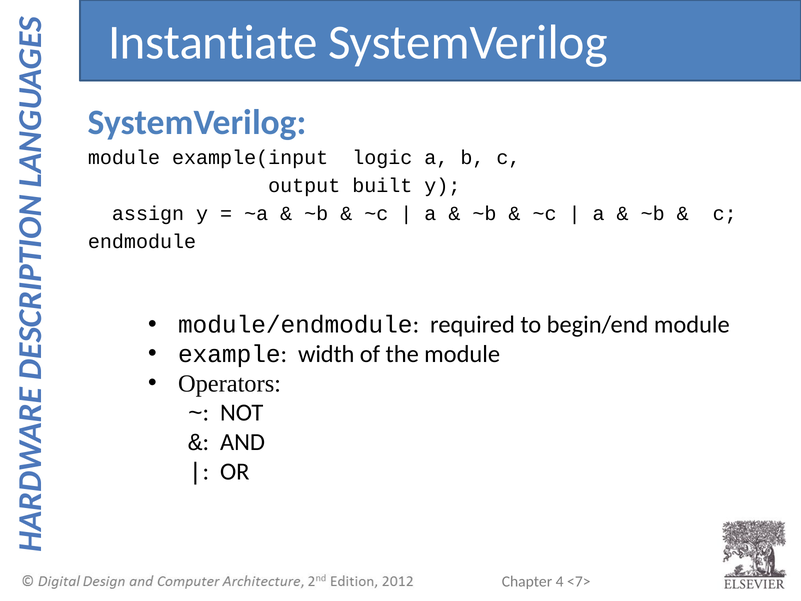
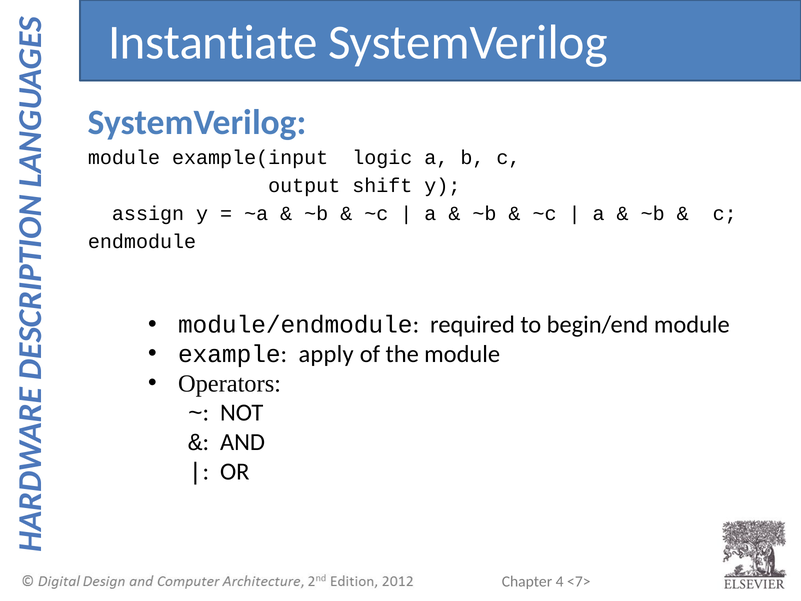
built: built -> shift (382, 186)
width: width -> apply (326, 354)
